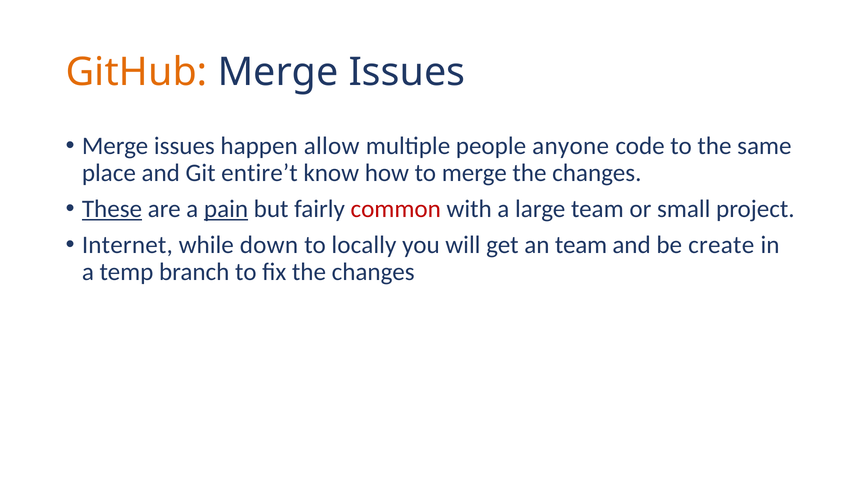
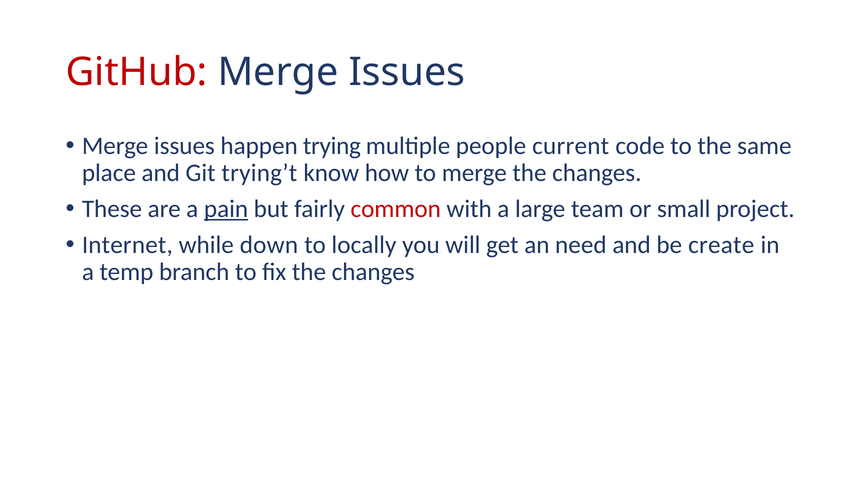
GitHub colour: orange -> red (137, 72)
allow: allow -> trying (332, 146)
anyone: anyone -> current (571, 146)
entire’t: entire’t -> trying’t (259, 173)
These underline: present -> none (112, 209)
an team: team -> need (581, 245)
